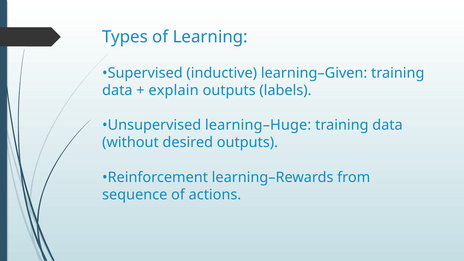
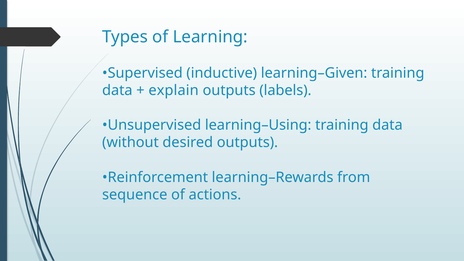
learning–Huge: learning–Huge -> learning–Using (258, 125)
